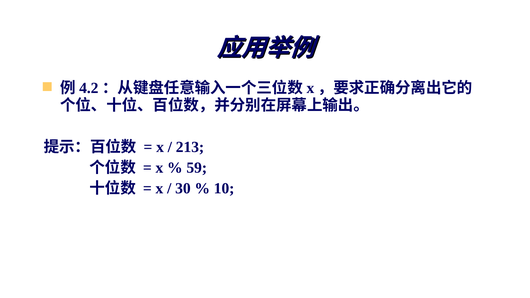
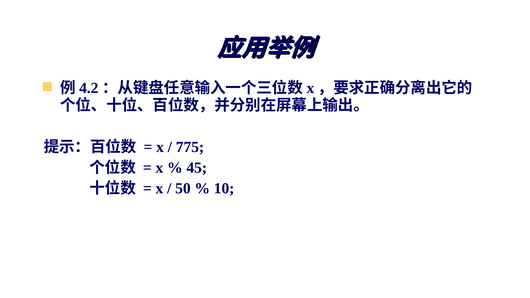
213: 213 -> 775 (190, 147)
59: 59 -> 45 (197, 168)
30: 30 -> 50 (183, 189)
